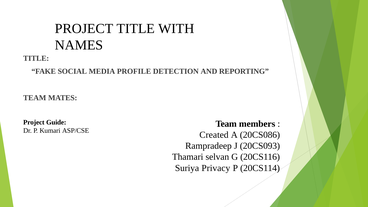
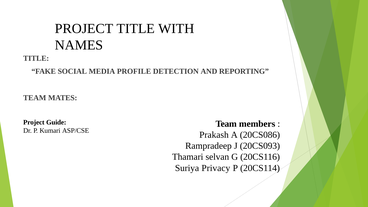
Created: Created -> Prakash (214, 135)
